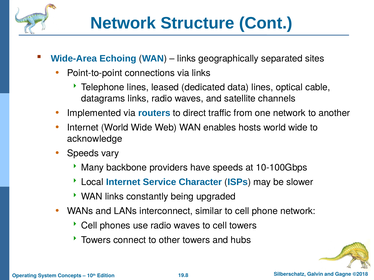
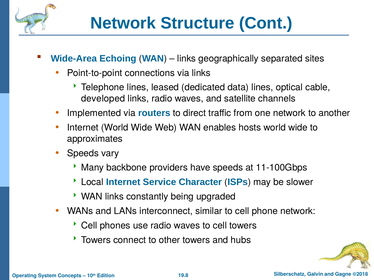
datagrams: datagrams -> developed (103, 99)
acknowledge: acknowledge -> approximates (95, 139)
10-100Gbps: 10-100Gbps -> 11-100Gbps (282, 168)
